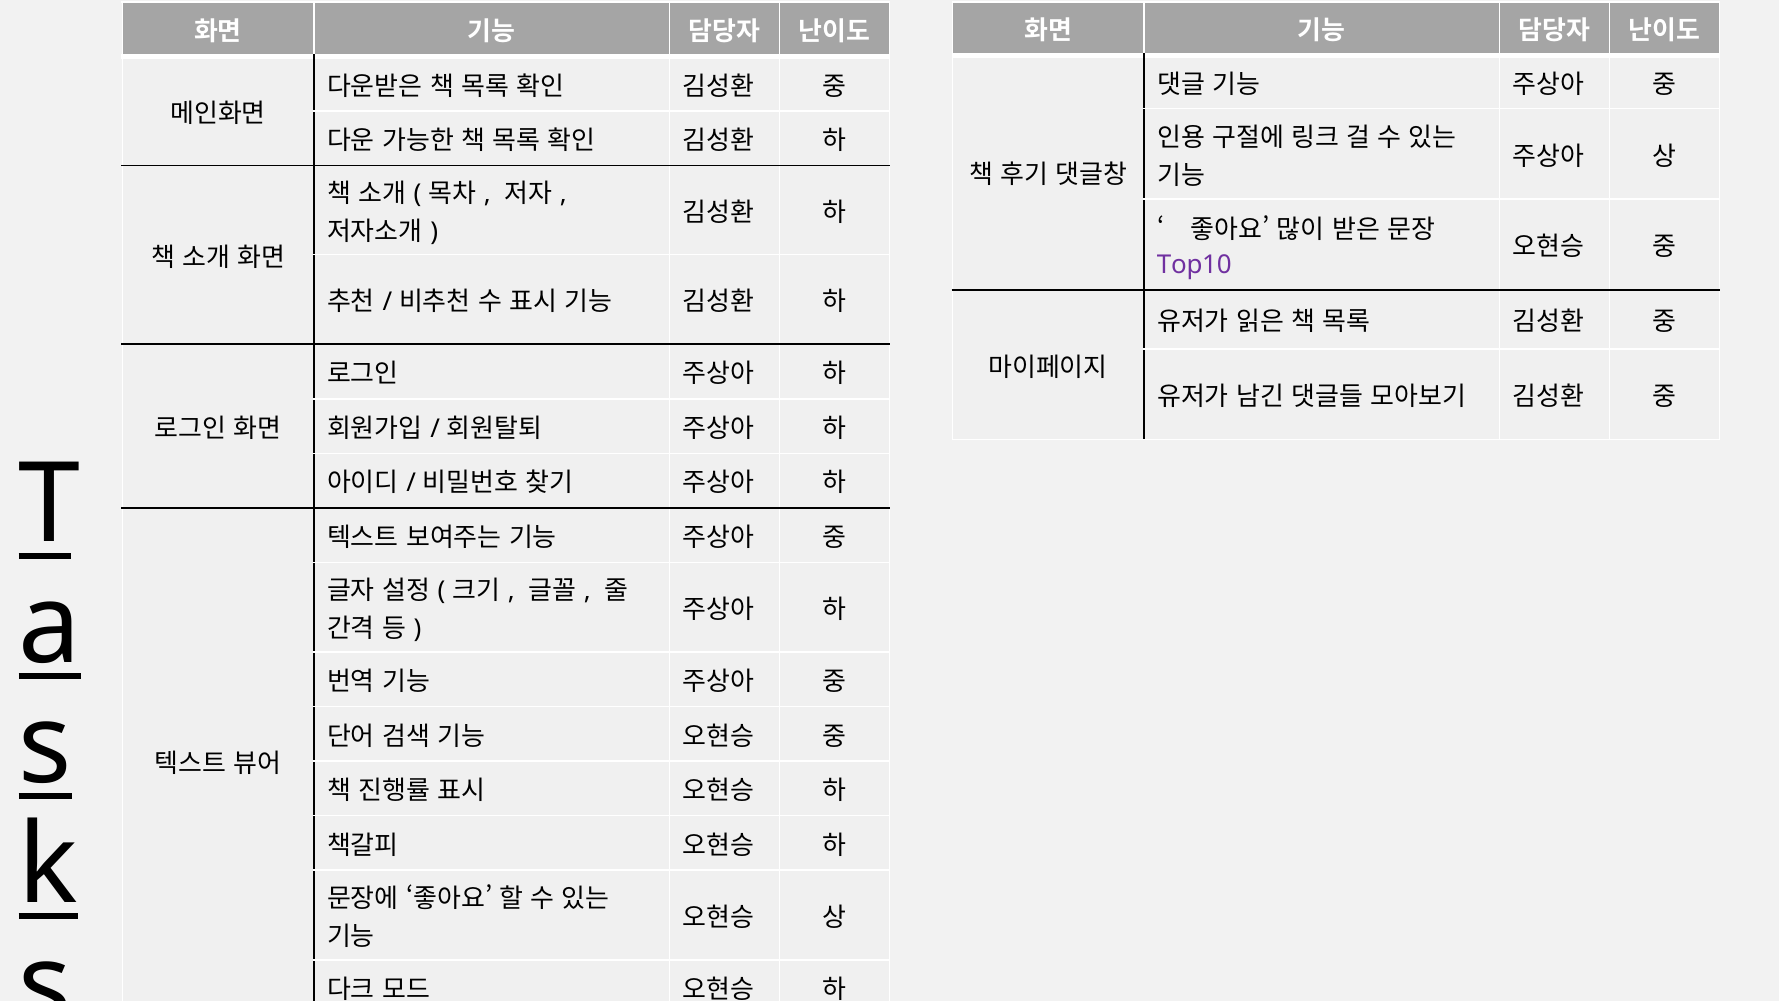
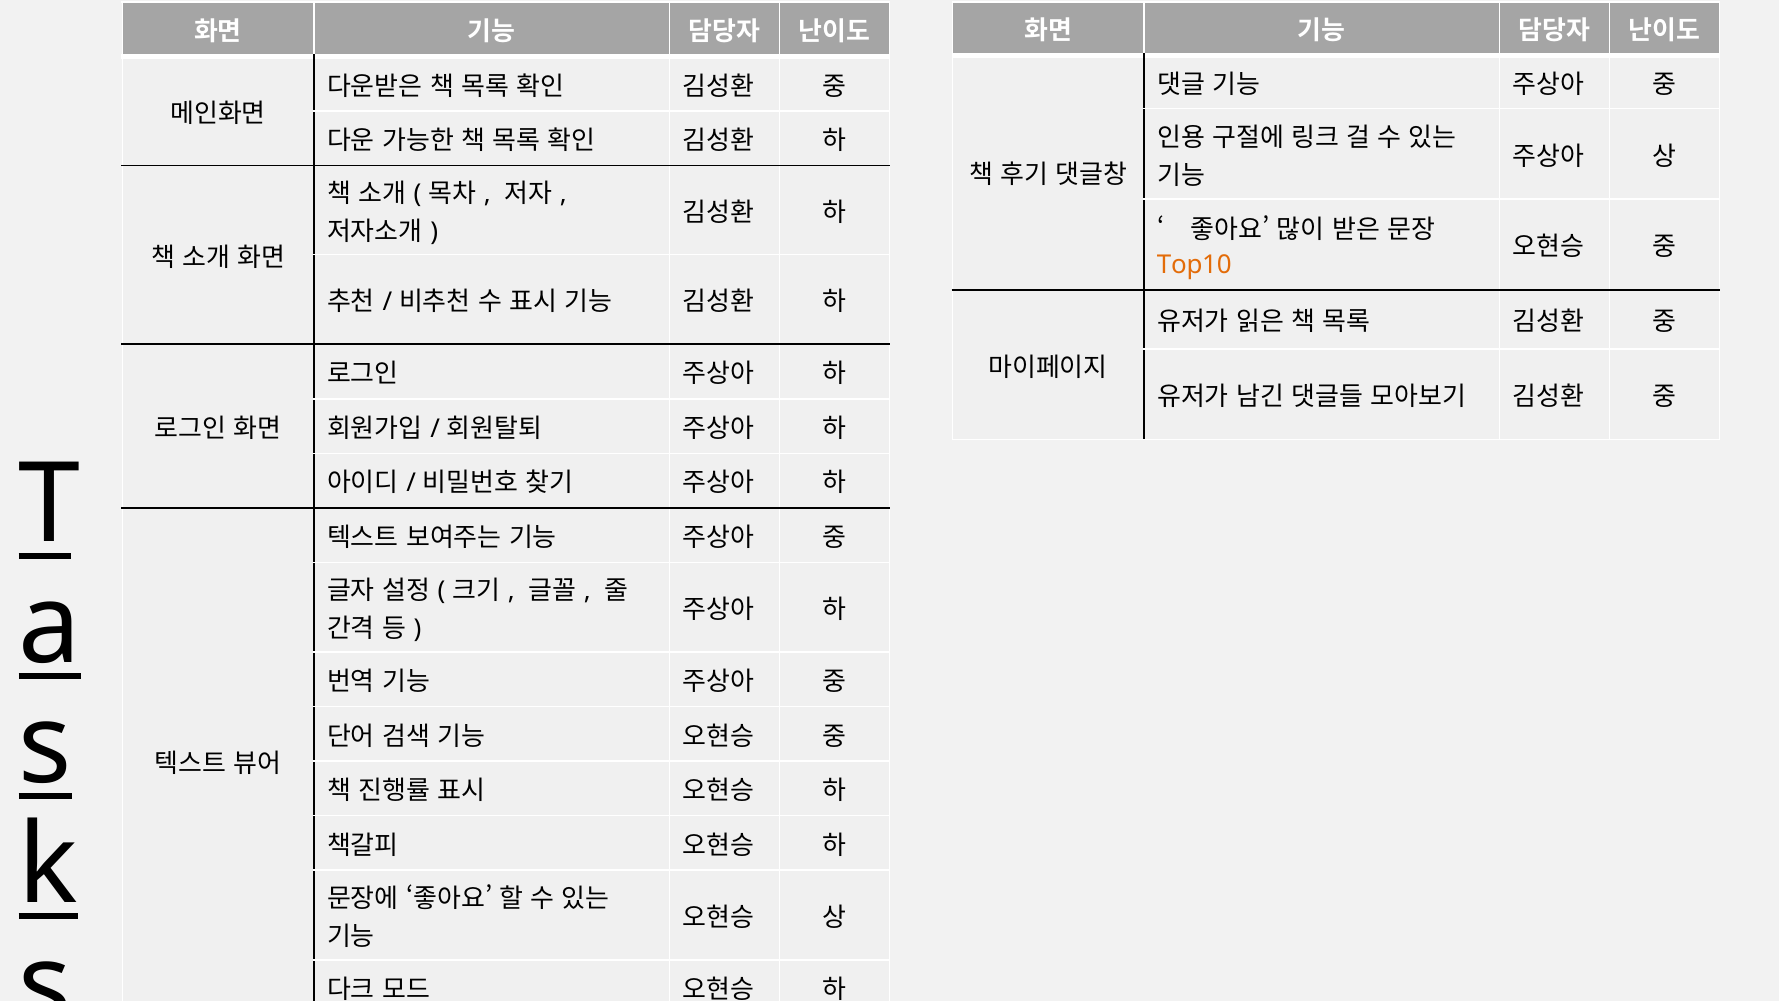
Top10 colour: purple -> orange (1194, 265)
